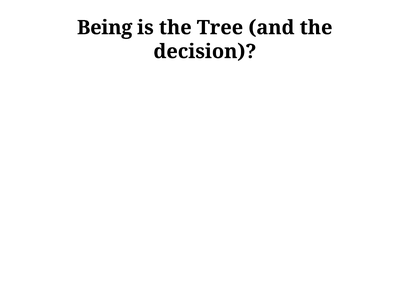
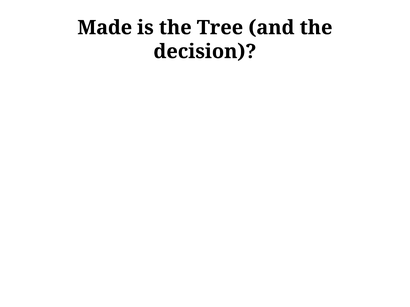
Being: Being -> Made (105, 28)
